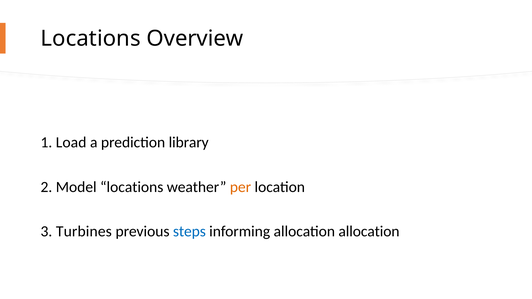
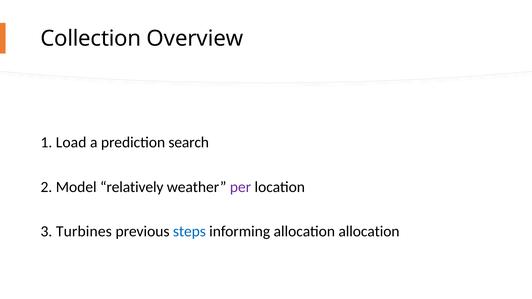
Locations: Locations -> Collection (91, 39)
library: library -> search (189, 143)
Model locations: locations -> relatively (132, 187)
per colour: orange -> purple (240, 187)
